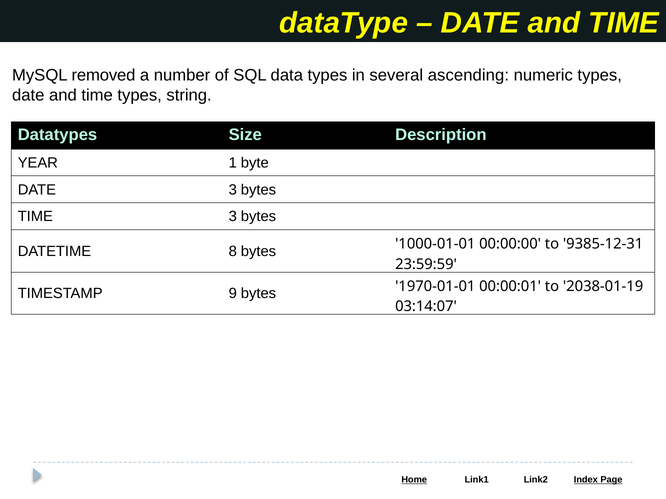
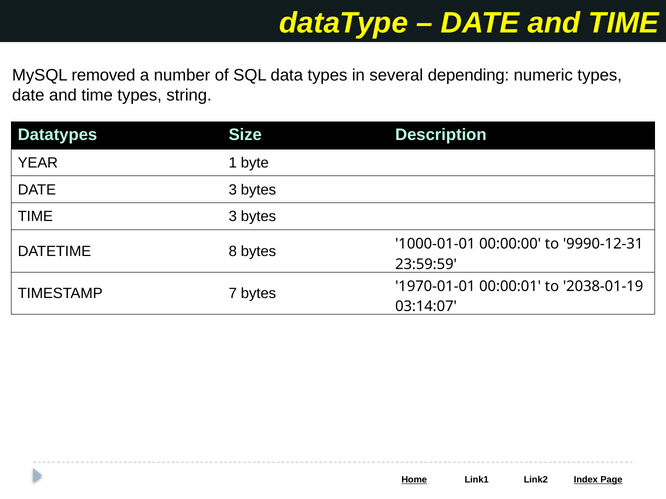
ascending: ascending -> depending (468, 75)
9385-12-31: 9385-12-31 -> 9990-12-31 (603, 244)
9: 9 -> 7 (233, 294)
